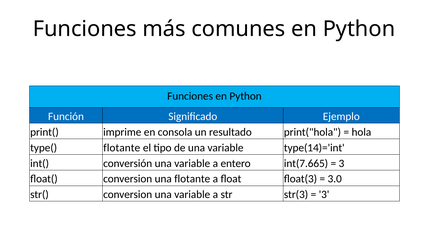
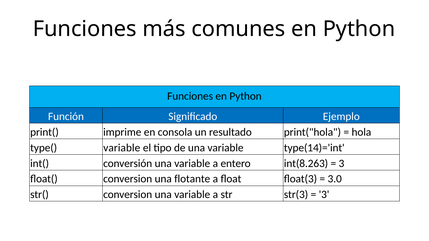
type( flotante: flotante -> variable (122, 148)
int(7.665: int(7.665 -> int(8.263 (306, 164)
